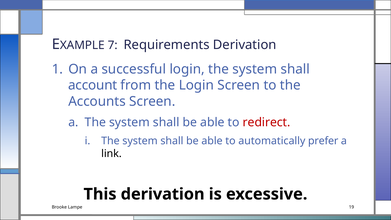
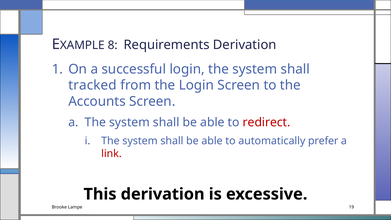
7: 7 -> 8 (113, 45)
account: account -> tracked (93, 85)
link colour: black -> red (111, 154)
